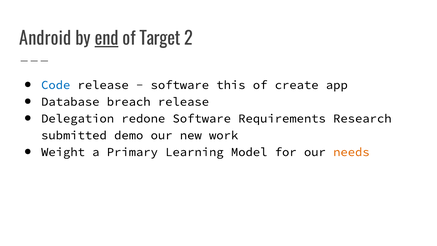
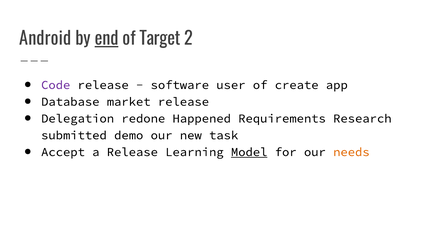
Code colour: blue -> purple (56, 85)
this: this -> user (231, 85)
breach: breach -> market (129, 102)
redone Software: Software -> Happened (202, 118)
work: work -> task (224, 135)
Weight: Weight -> Accept (63, 152)
a Primary: Primary -> Release (132, 152)
Model underline: none -> present (249, 152)
